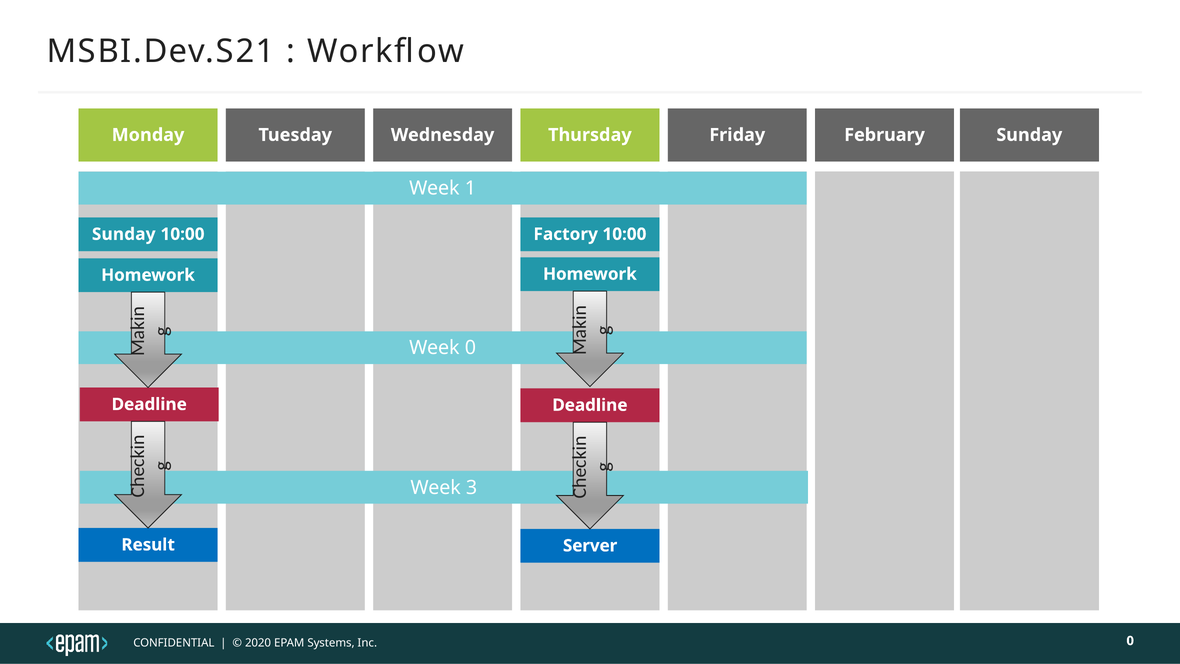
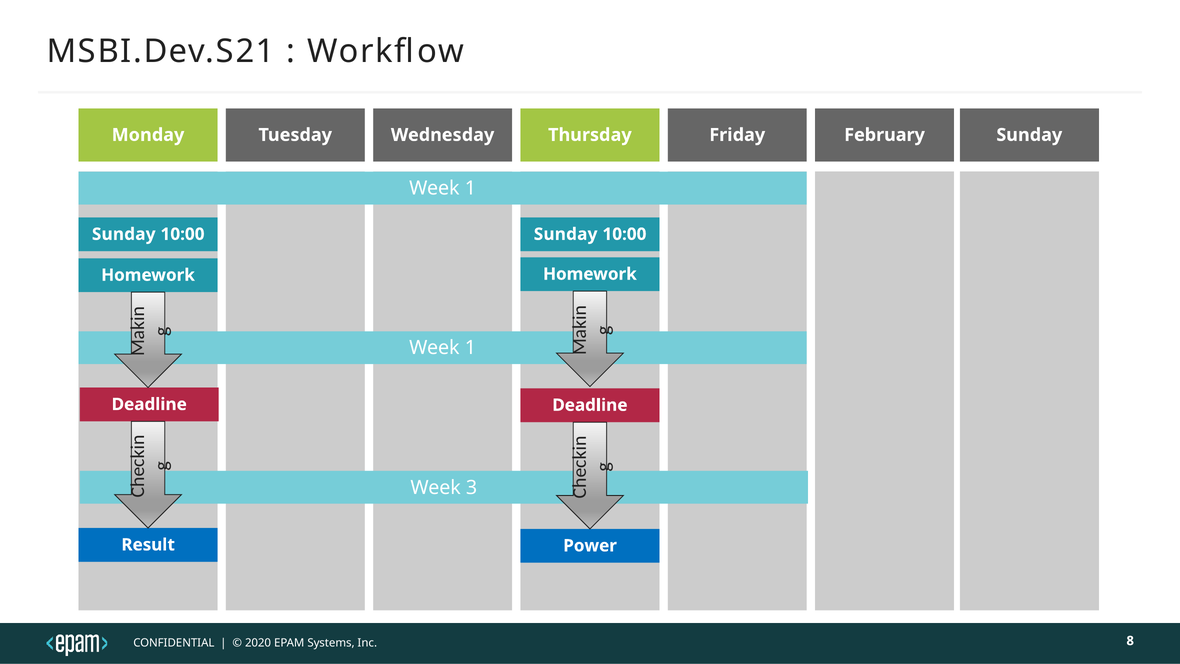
10:00 Factory: Factory -> Sunday (566, 234)
0: 0 -> 1 (470, 348)
Server: Server -> Power (590, 546)
0: 0 -> 8 (1130, 641)
